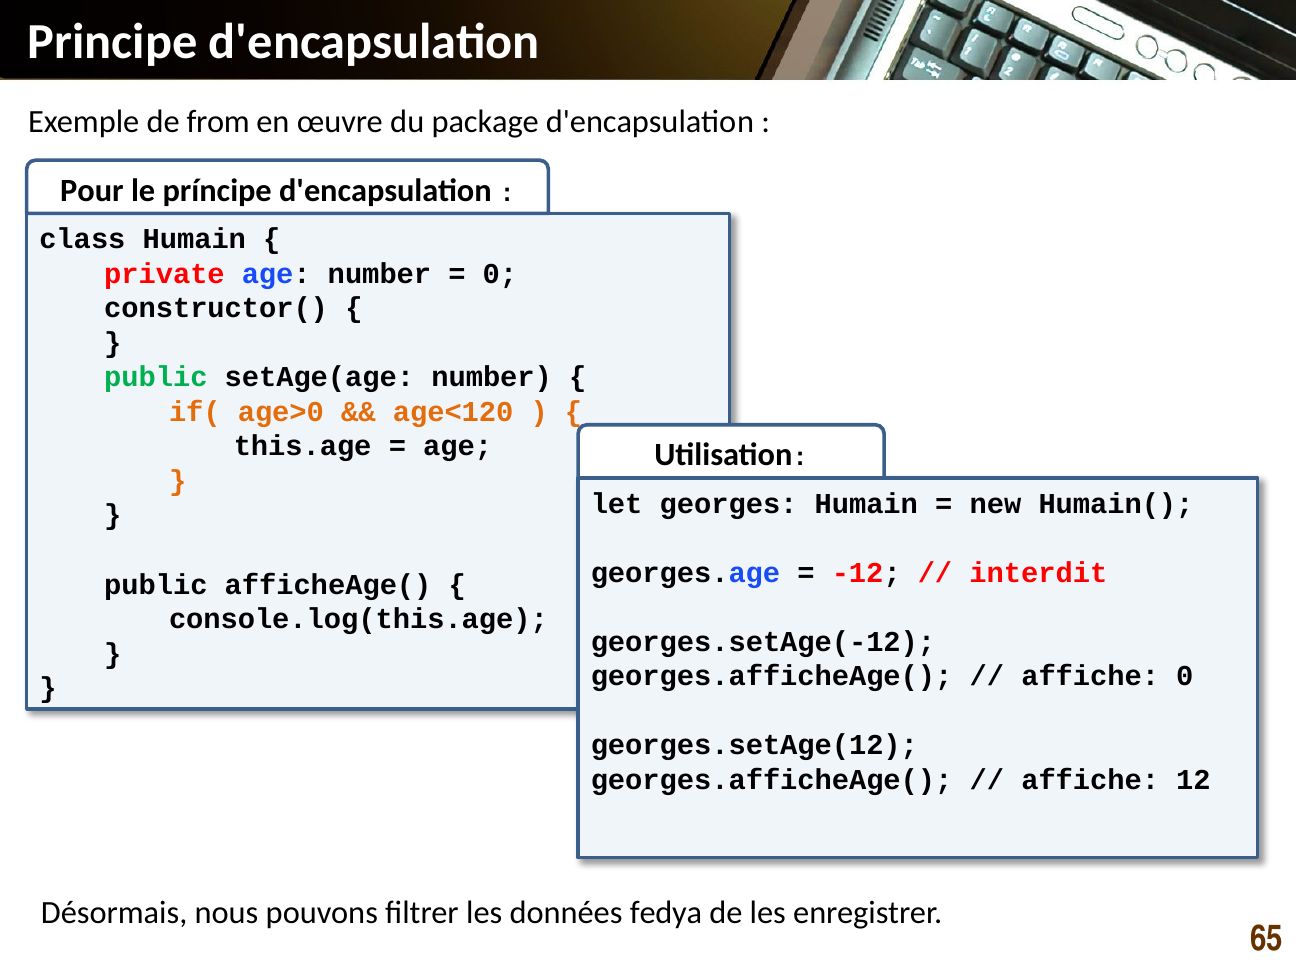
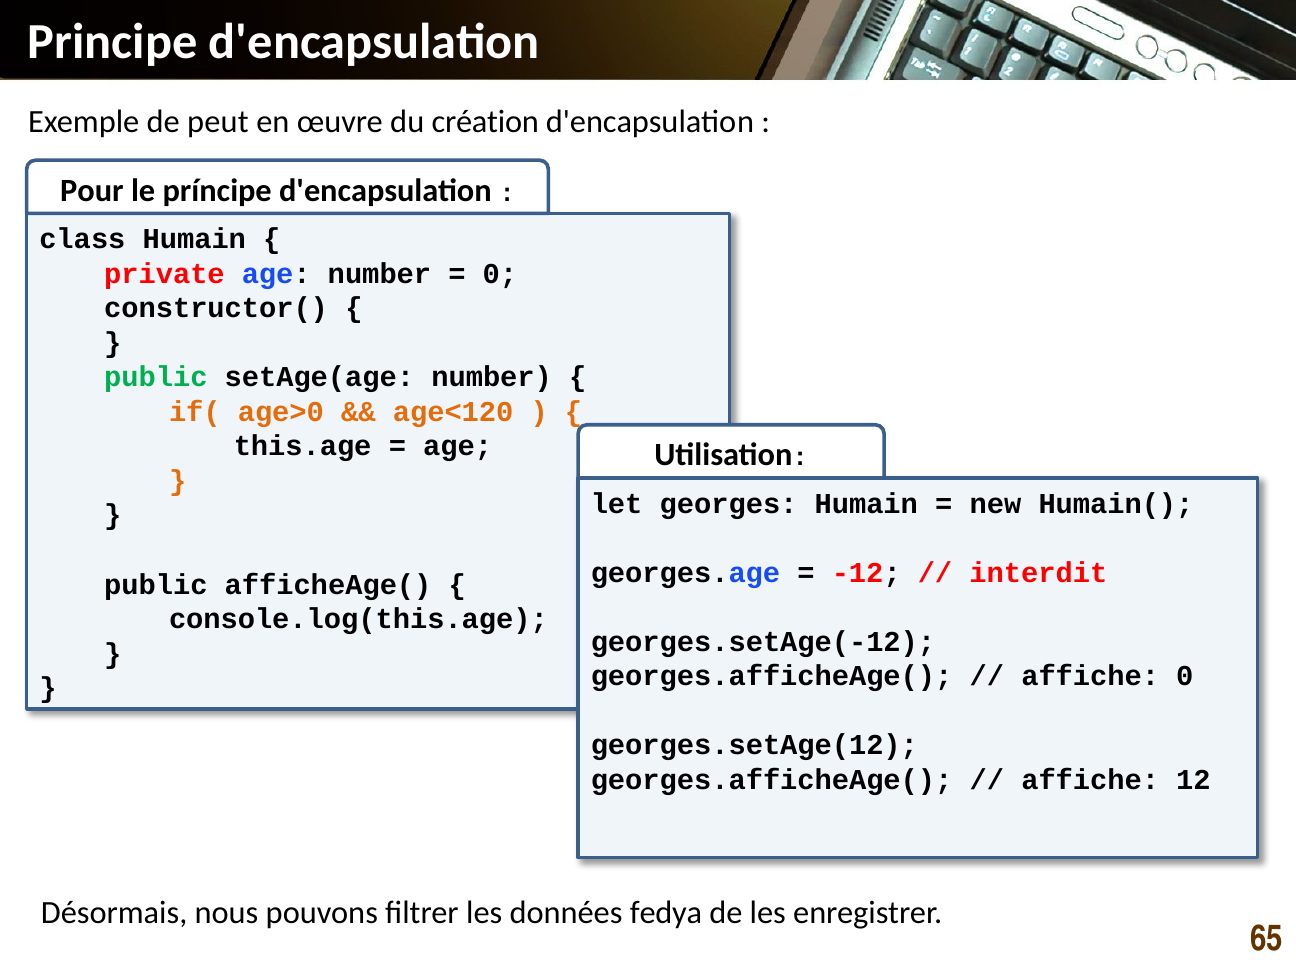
from: from -> peut (218, 122)
package: package -> création (485, 122)
